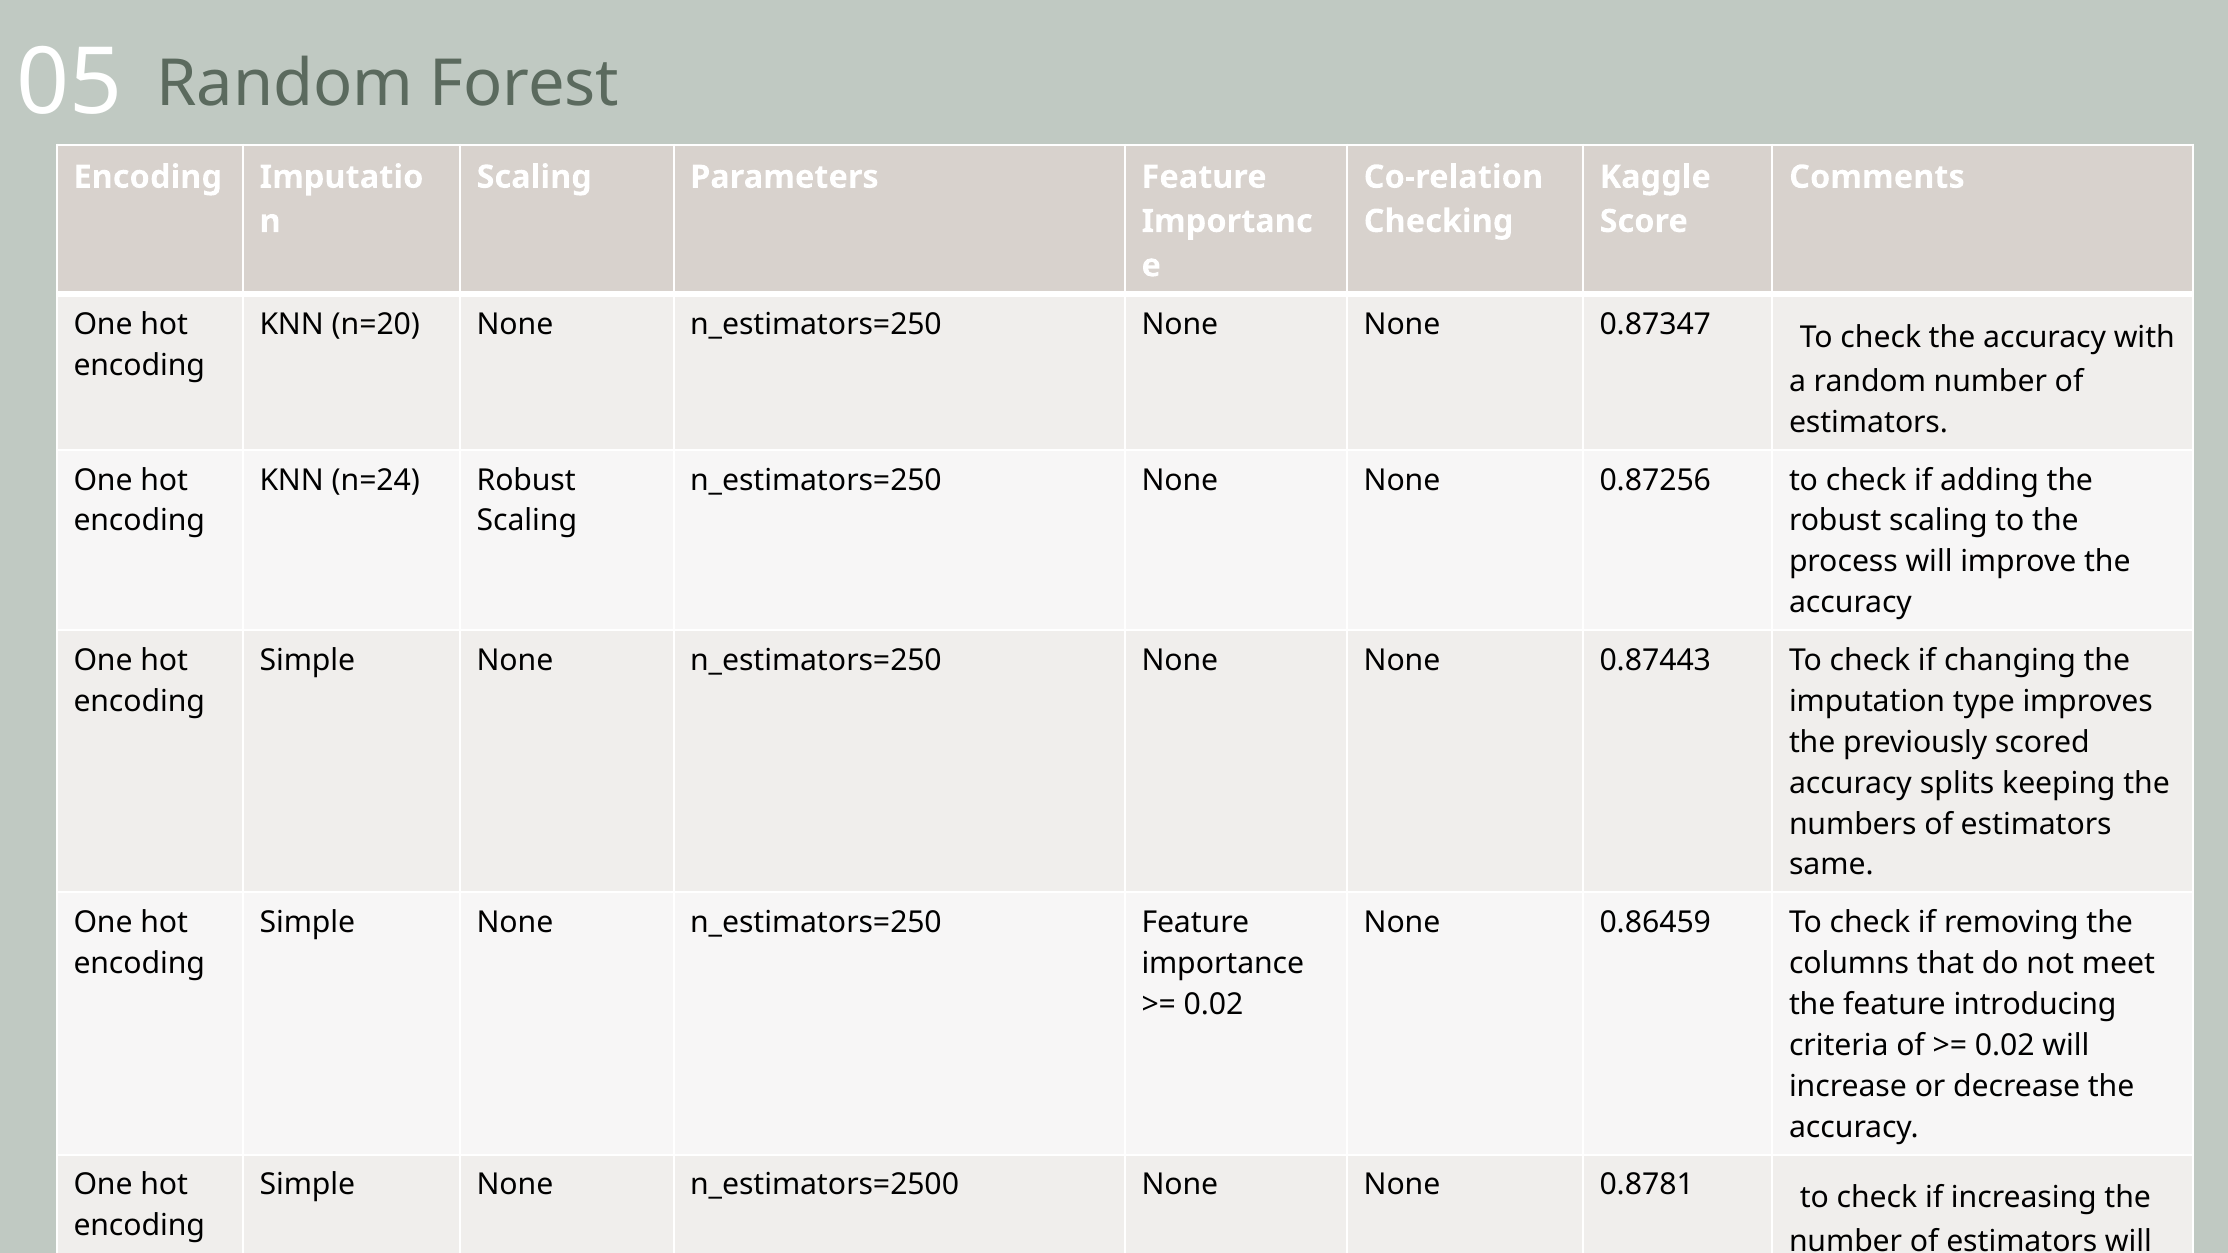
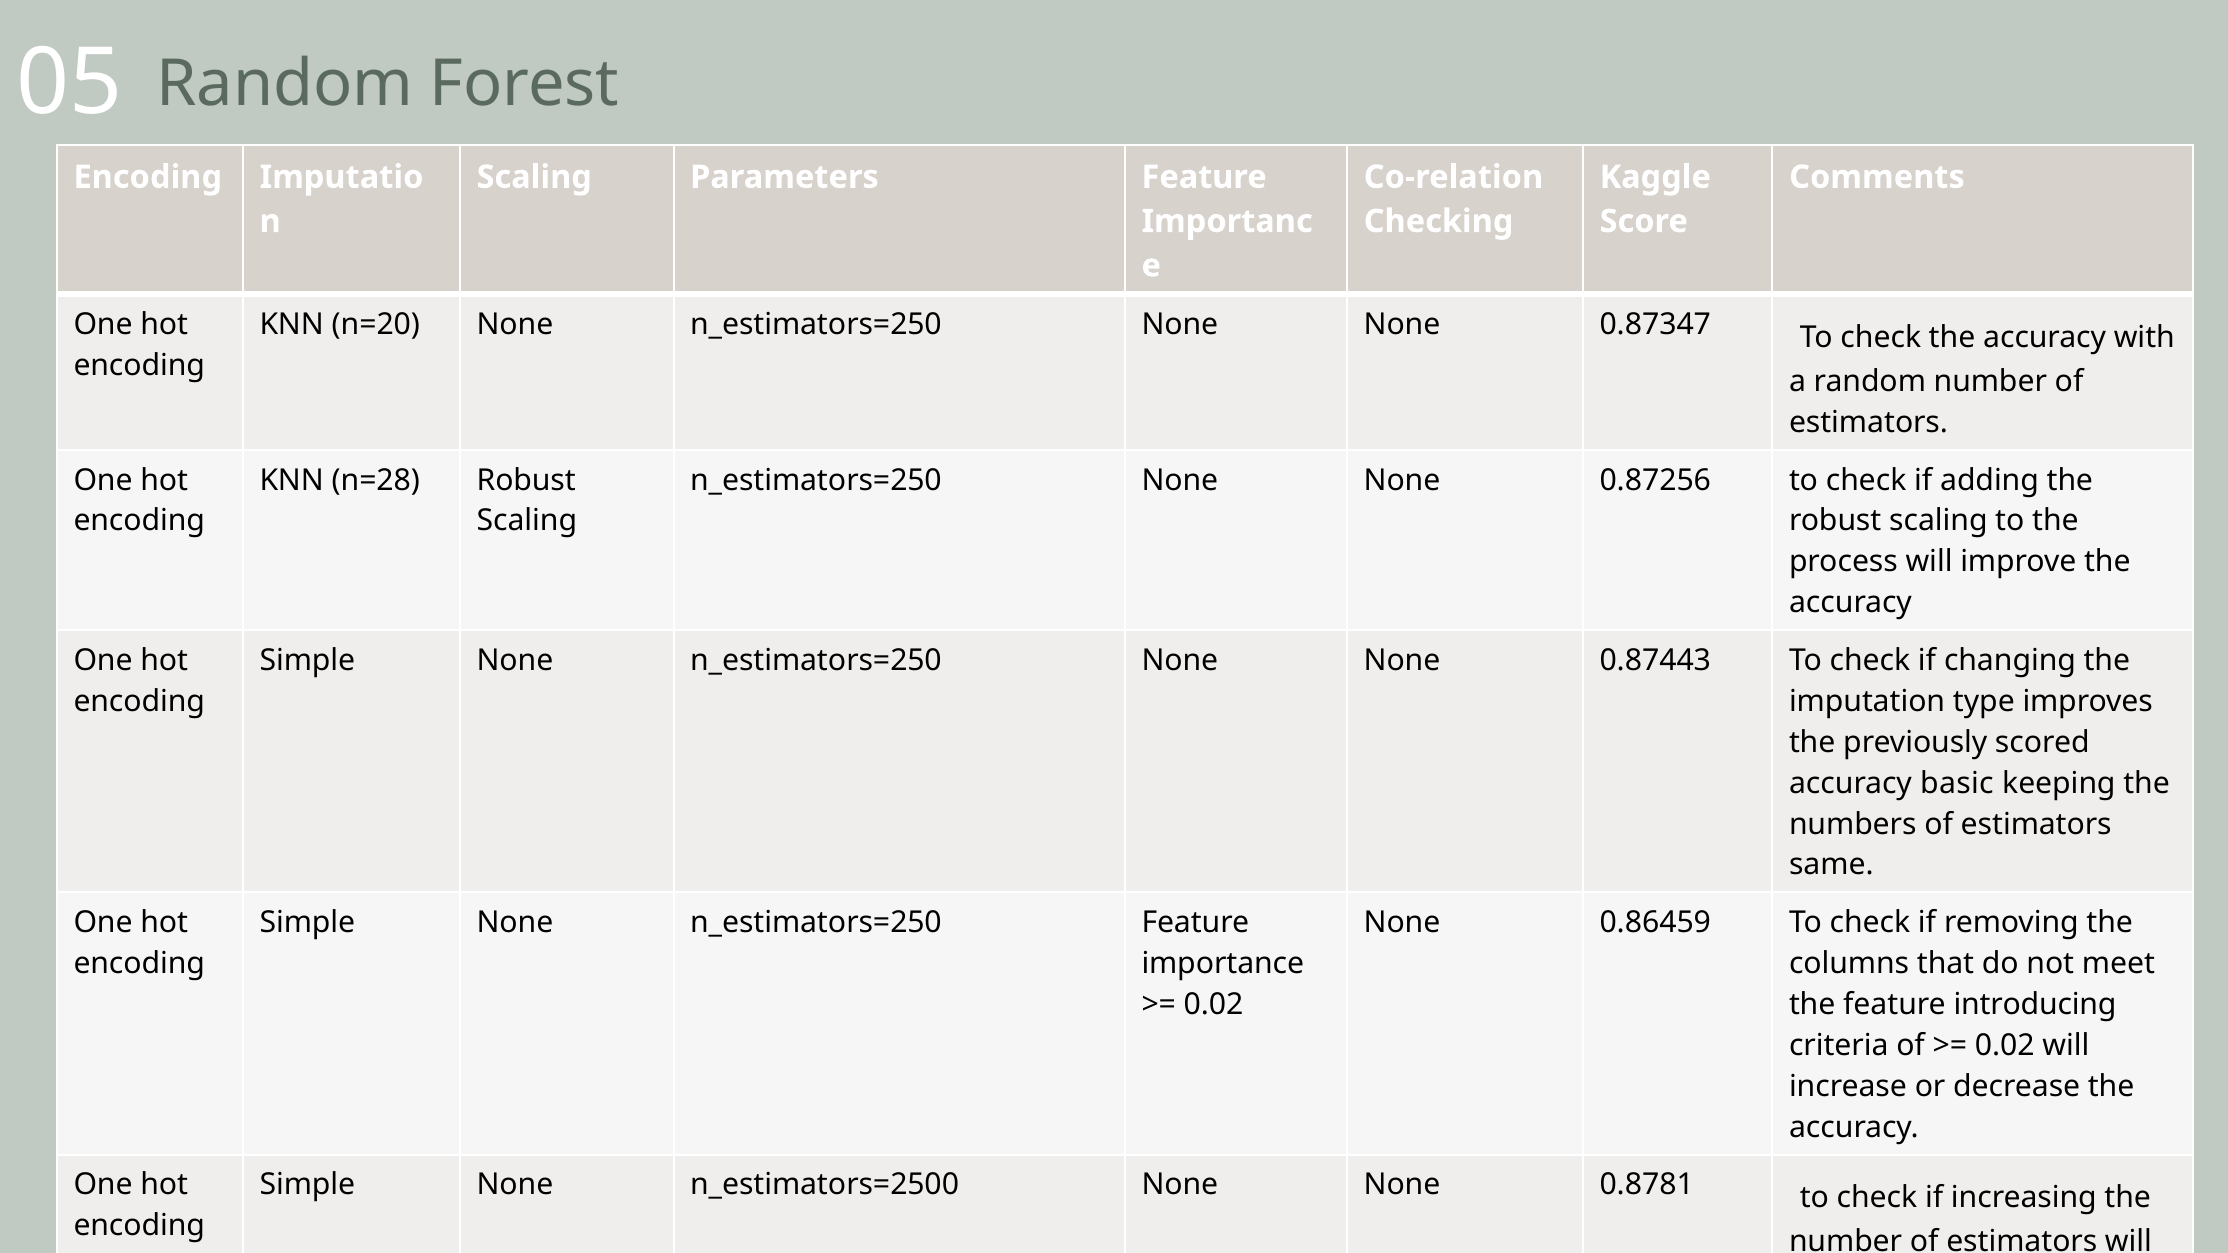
n=24: n=24 -> n=28 (376, 480)
splits: splits -> basic (1957, 783)
